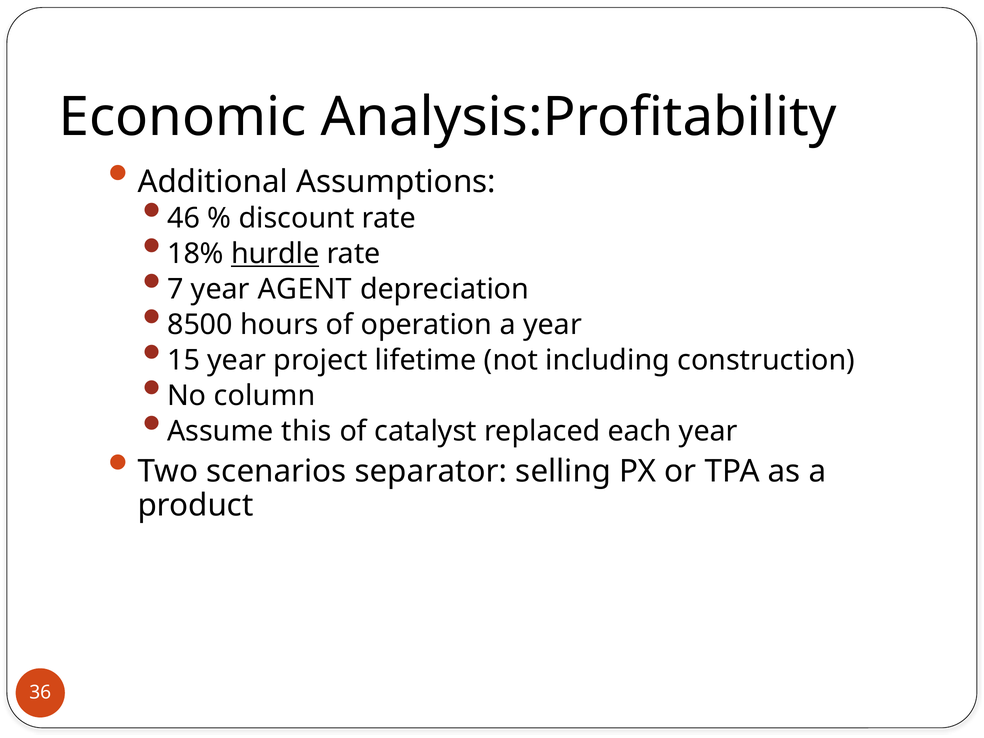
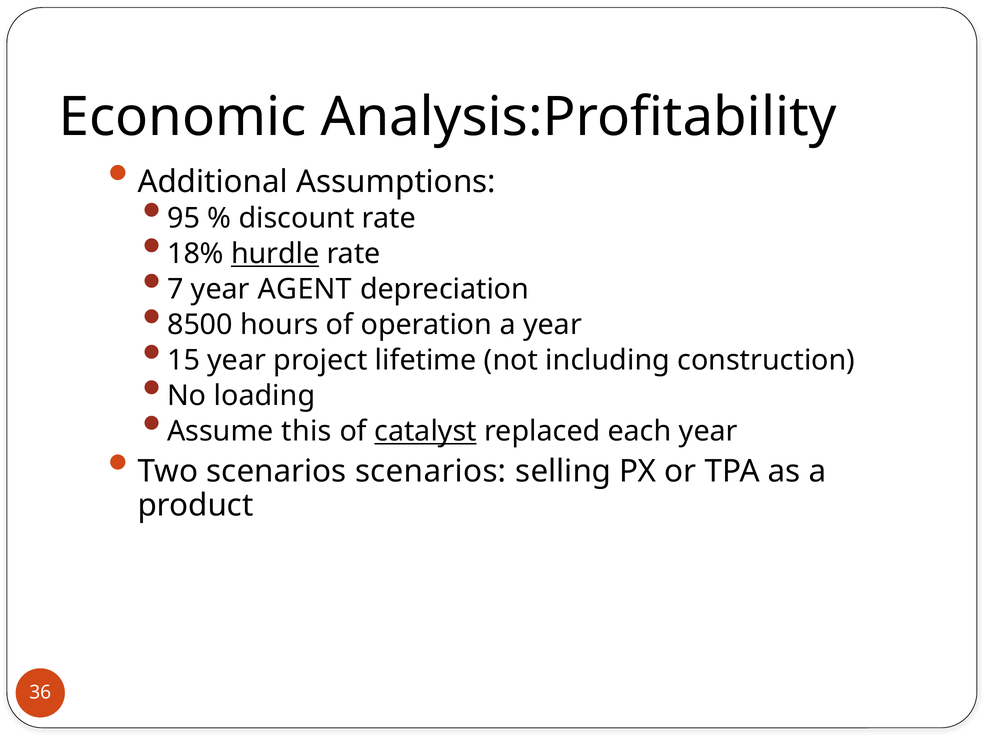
46: 46 -> 95 (184, 218)
column: column -> loading (265, 396)
catalyst underline: none -> present (425, 432)
scenarios separator: separator -> scenarios (431, 471)
